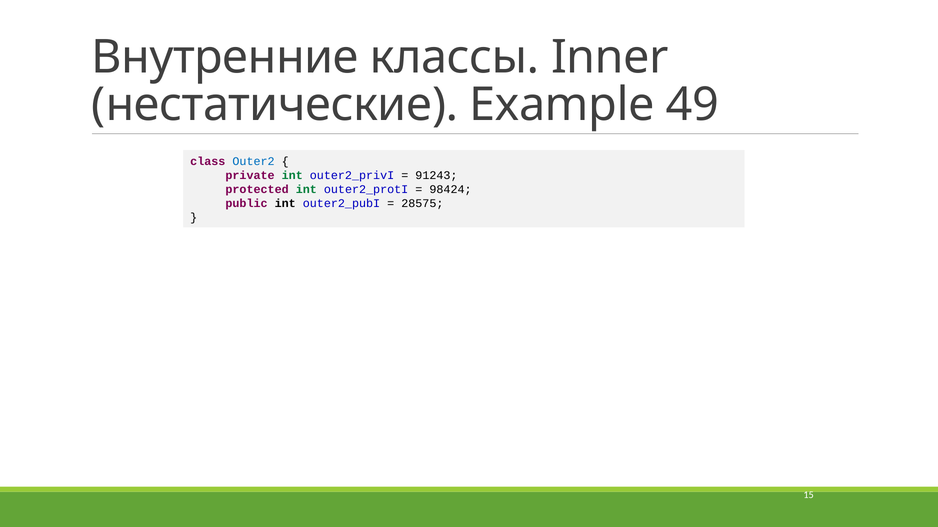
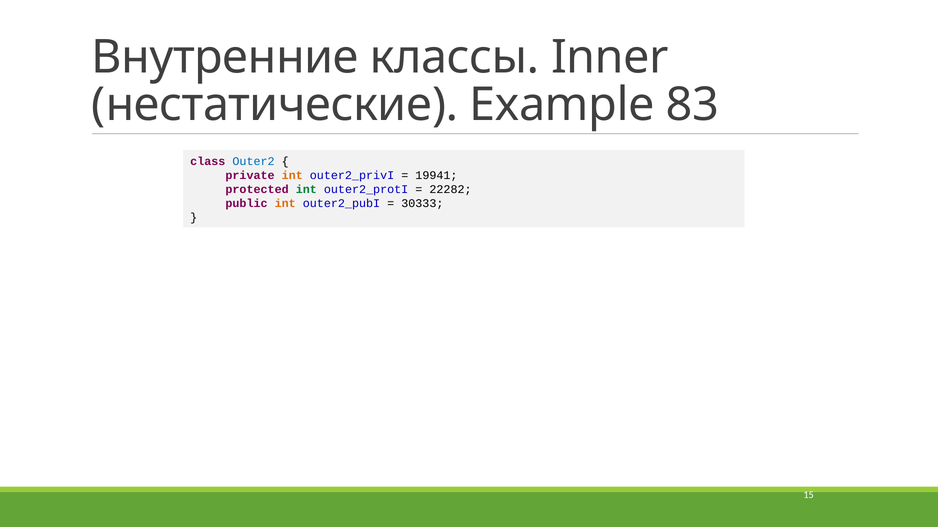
49: 49 -> 83 (693, 105)
int colour: green -> orange (292, 176)
91243: 91243 -> 19941 (436, 176)
98424: 98424 -> 22282 (451, 190)
int colour: black -> orange (285, 204)
28575: 28575 -> 30333 (422, 204)
